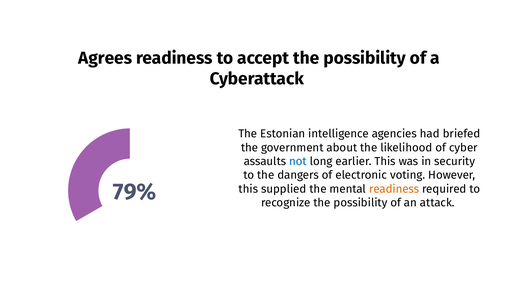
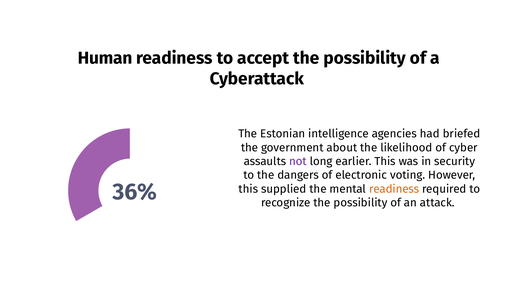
Agrees: Agrees -> Human (105, 58)
not colour: blue -> purple (298, 162)
79%: 79% -> 36% (135, 192)
